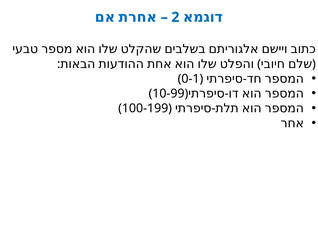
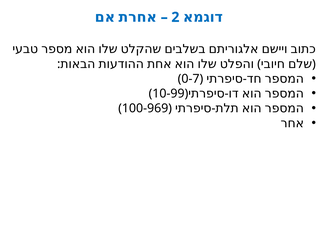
0-1: 0-1 -> 0-7 (190, 79)
100-199: 100-199 -> 100-969 (145, 109)
